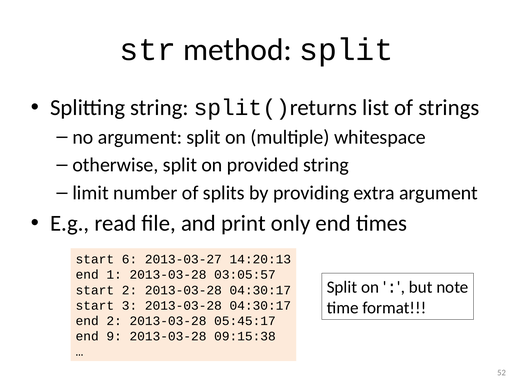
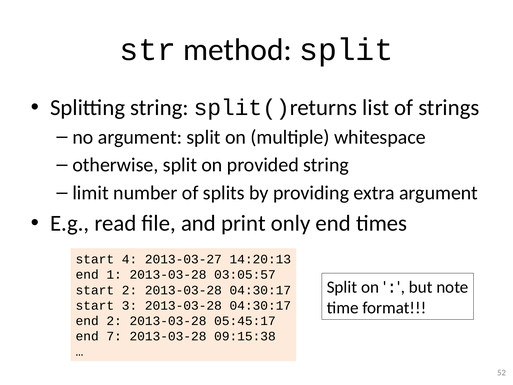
6: 6 -> 4 (130, 259)
9: 9 -> 7 (114, 336)
